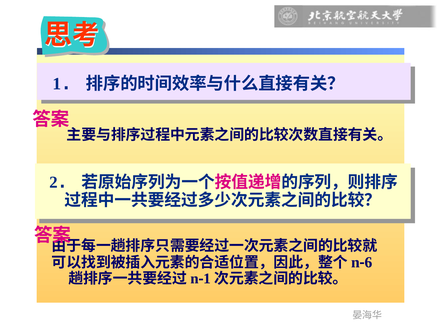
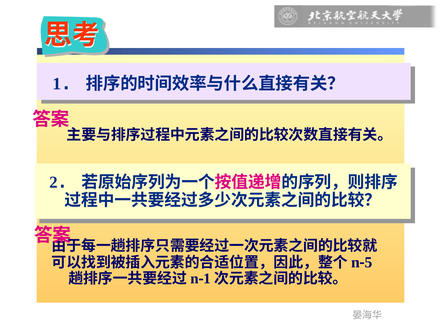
6: 6 -> 5 (368, 262)
